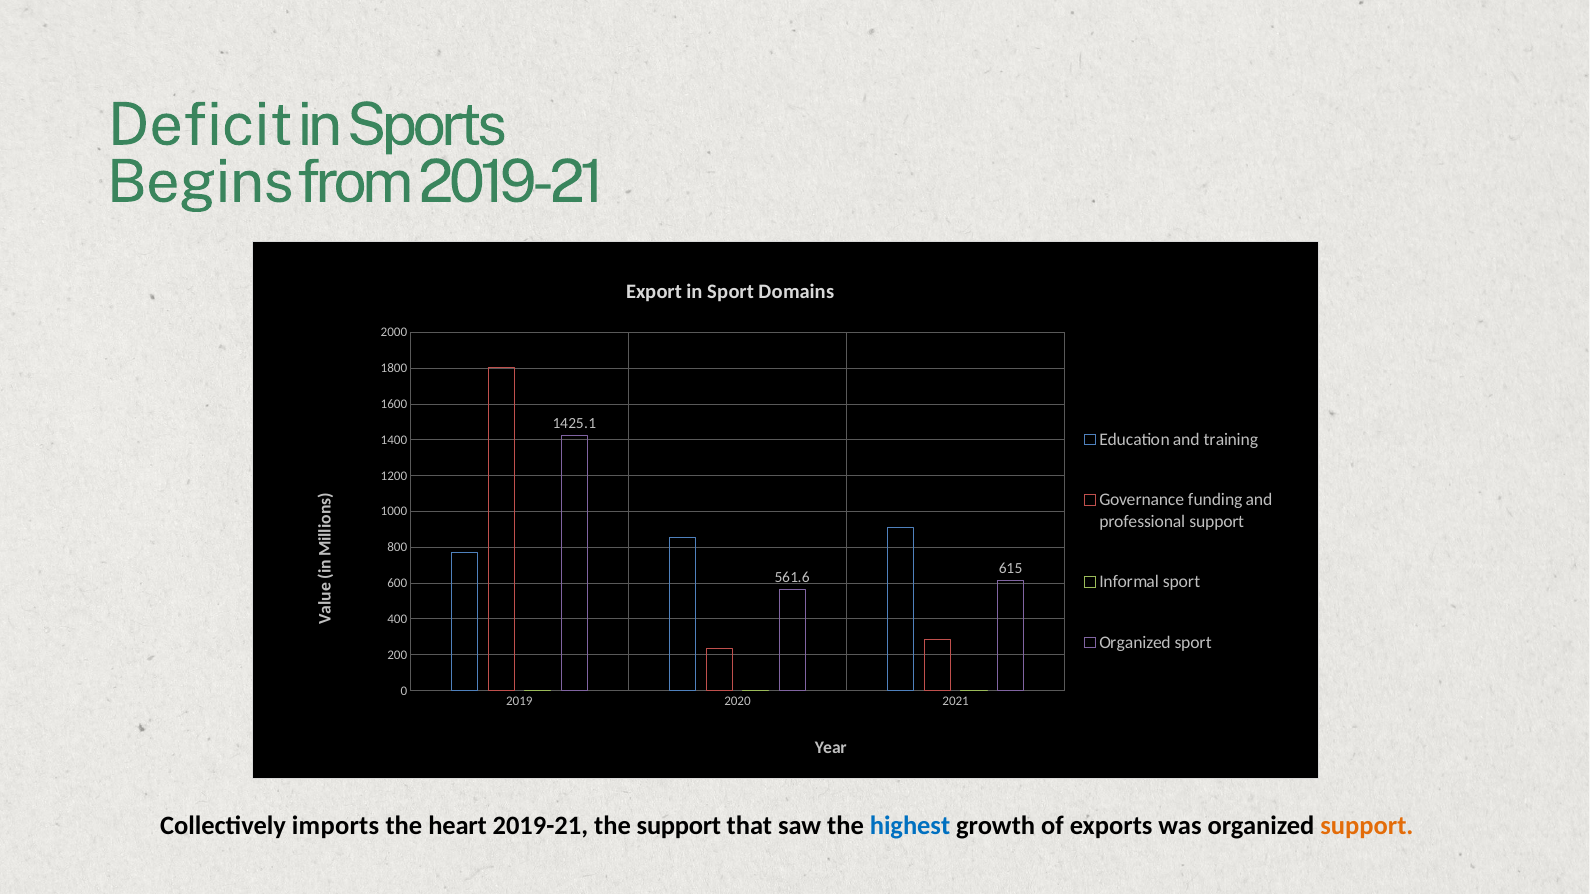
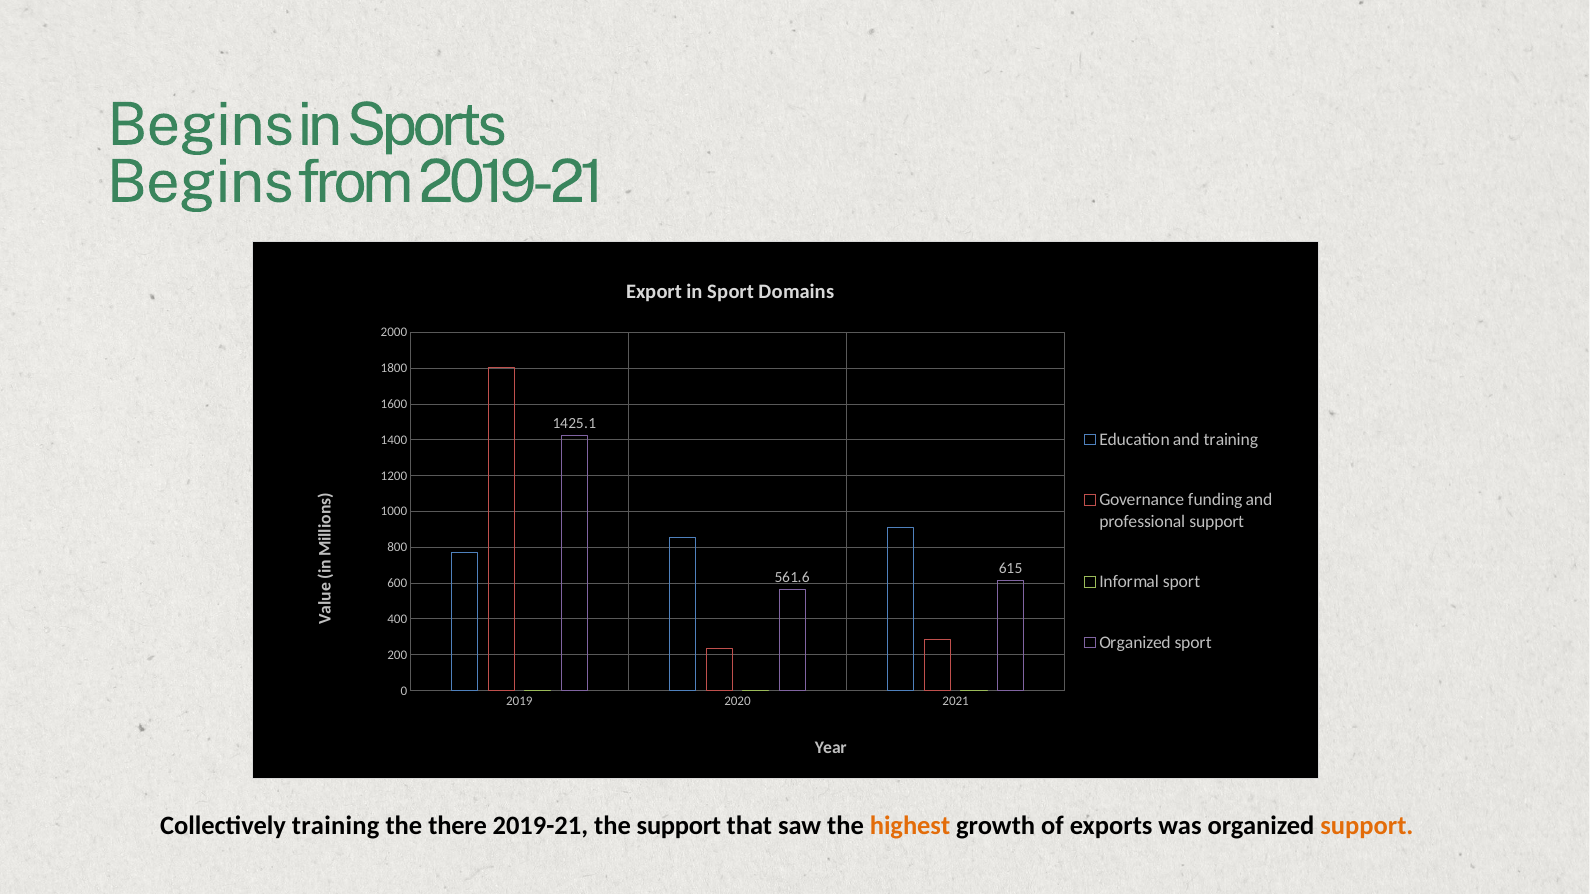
Deficit: Deficit -> Begins (201, 125)
Collectively imports: imports -> training (336, 826)
heart: heart -> there (458, 826)
highest colour: blue -> orange (910, 826)
